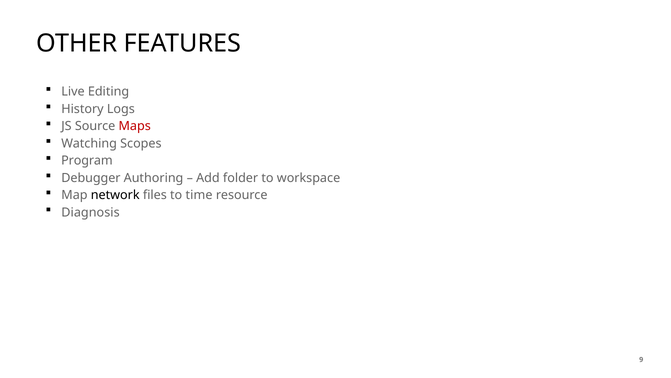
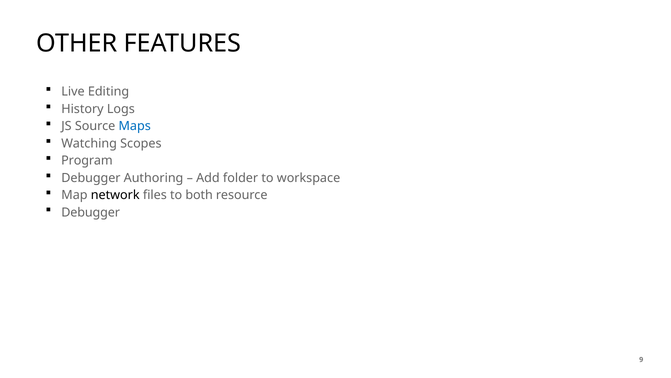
Maps colour: red -> blue (135, 126)
time: time -> both (199, 195)
Diagnosis: Diagnosis -> Debugger (91, 212)
